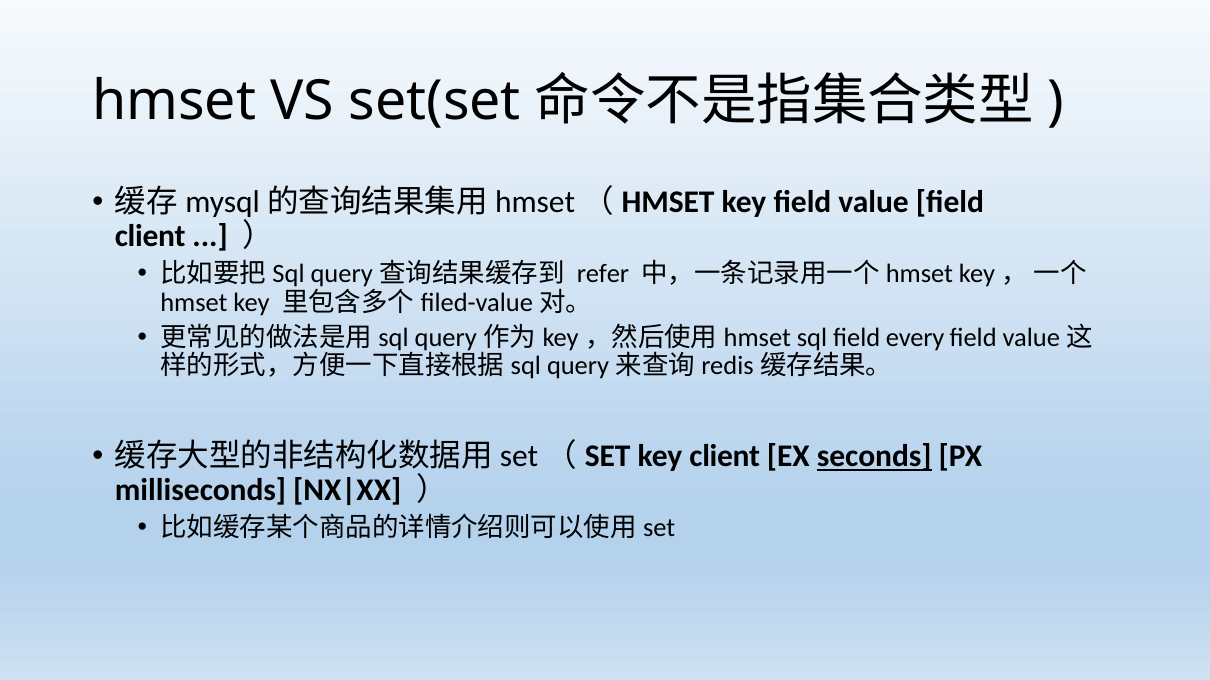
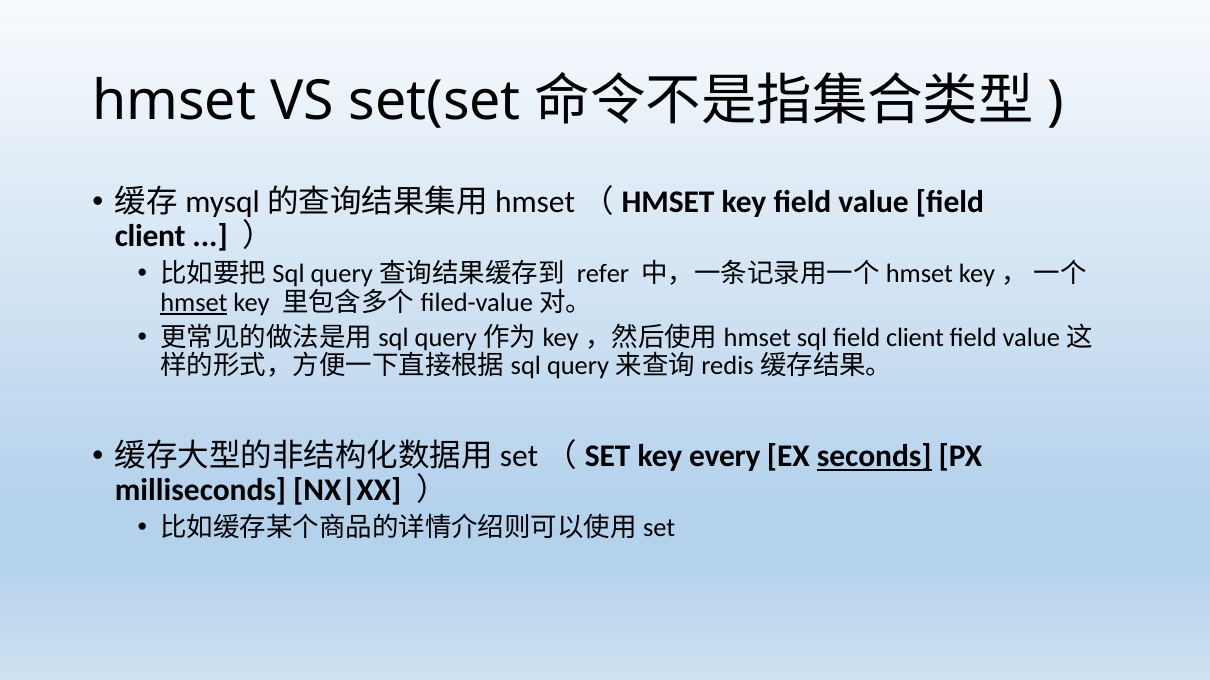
hmset underline: none -> present (194, 303)
sql field every: every -> client (915, 338)
key client: client -> every (725, 457)
